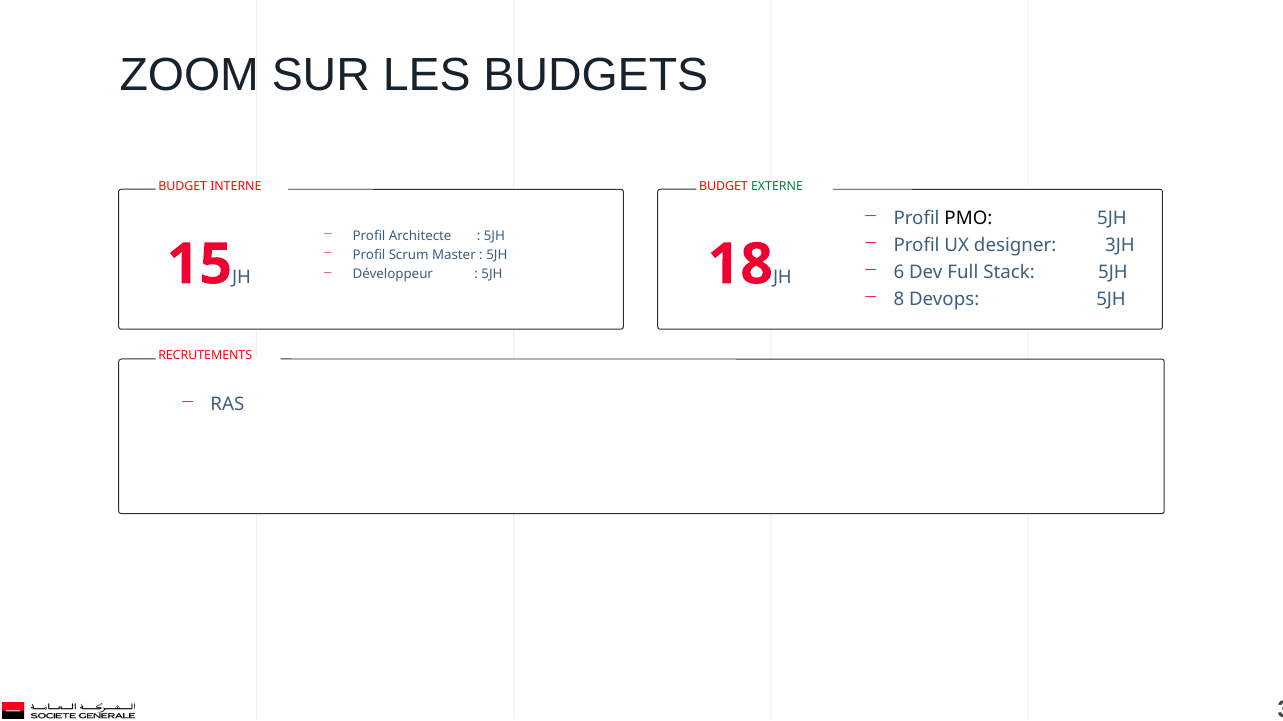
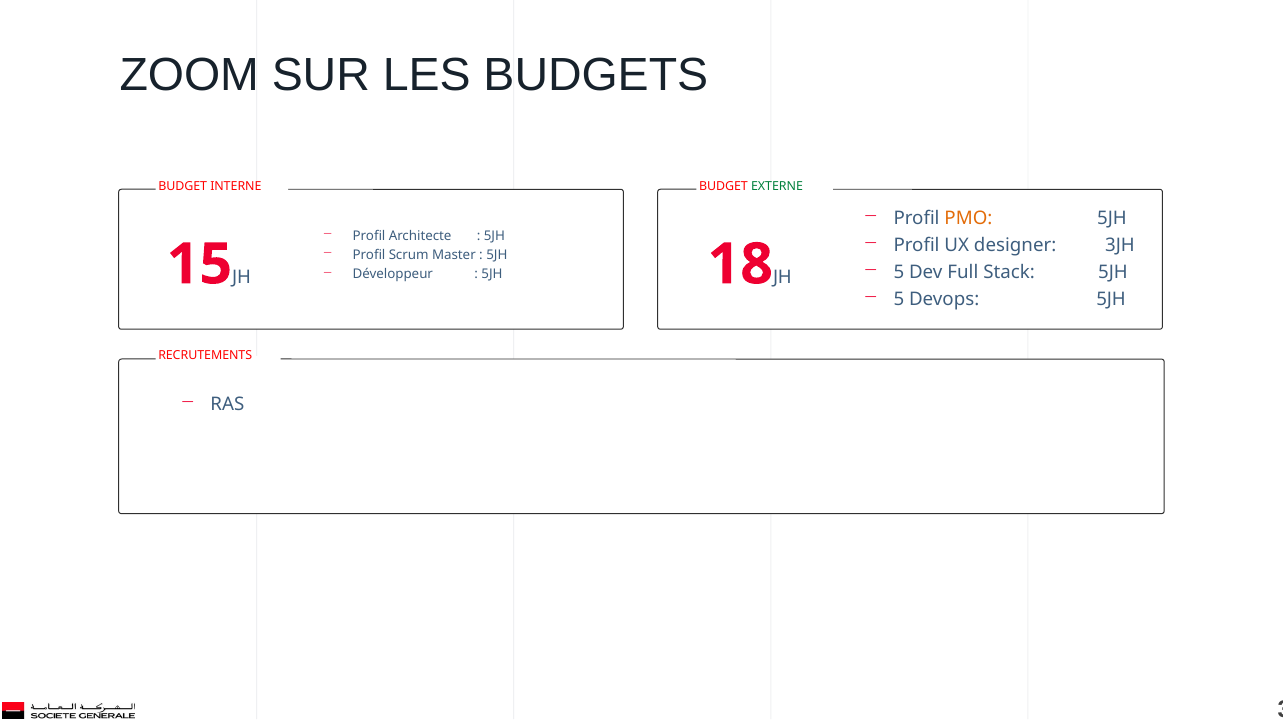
PMO colour: black -> orange (968, 218)
6: 6 -> 5 (899, 272)
8: 8 -> 5 (899, 299)
